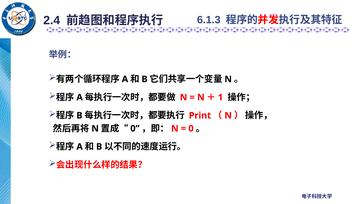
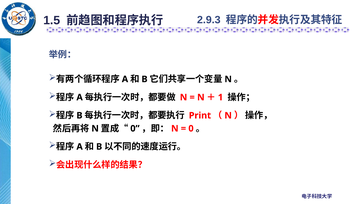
2.4: 2.4 -> 1.5 (52, 20)
6.1.3: 6.1.3 -> 2.9.3 (209, 20)
